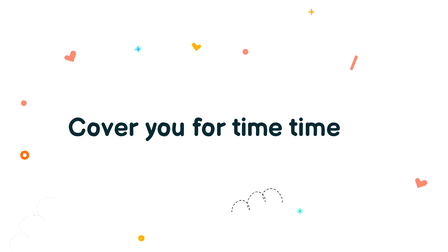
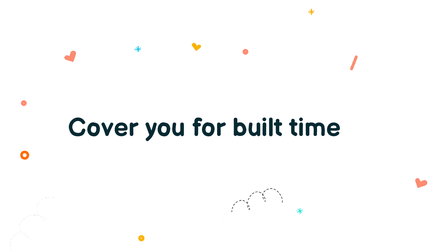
for time: time -> built (258, 128)
